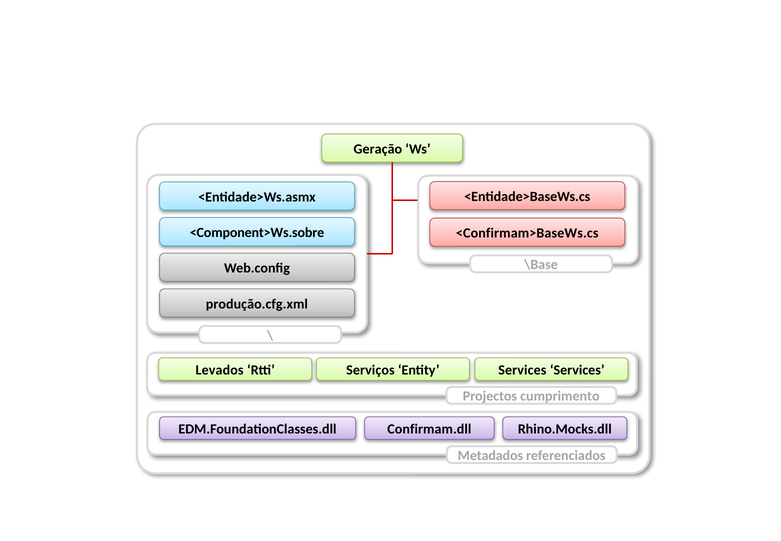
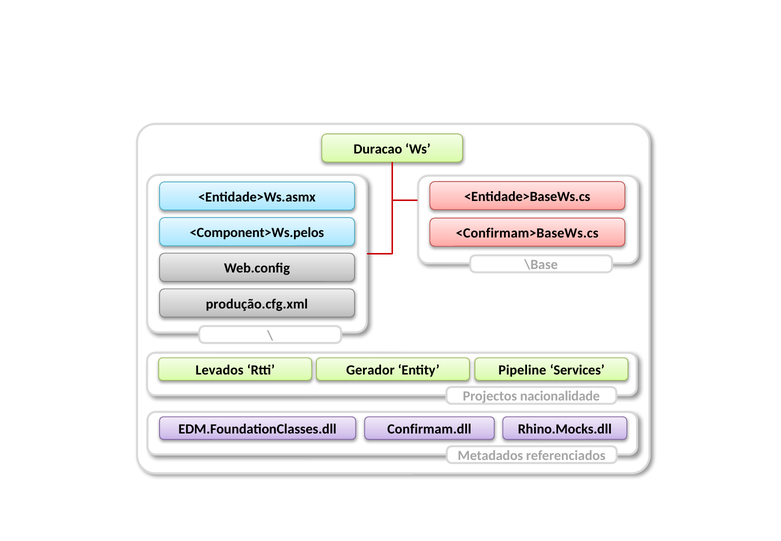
Geração: Geração -> Duracao (378, 149)
<Component>Ws.sobre: <Component>Ws.sobre -> <Component>Ws.pelos (257, 233)
Serviços: Serviços -> Gerador (370, 370)
Services: Services -> Pipeline (522, 370)
cumprimento: cumprimento -> nacionalidade (560, 396)
